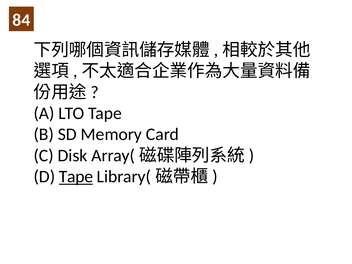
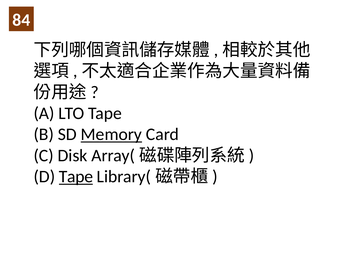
Memory underline: none -> present (111, 134)
